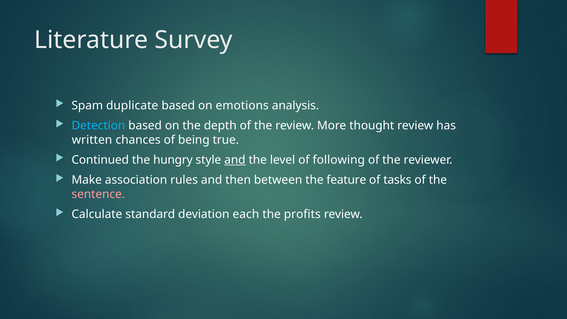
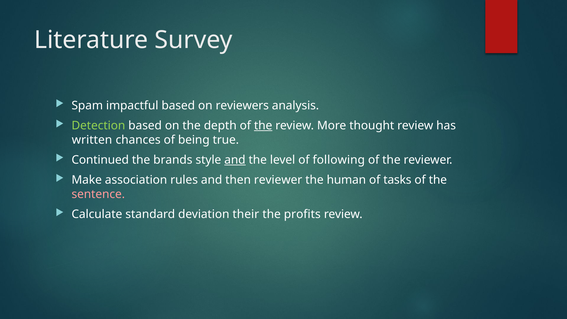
duplicate: duplicate -> impactful (132, 106)
emotions: emotions -> reviewers (242, 106)
Detection colour: light blue -> light green (98, 126)
the underline: none -> present (263, 126)
hungry: hungry -> brands (173, 160)
then between: between -> reviewer (278, 180)
feature: feature -> human (346, 180)
each: each -> their (246, 214)
